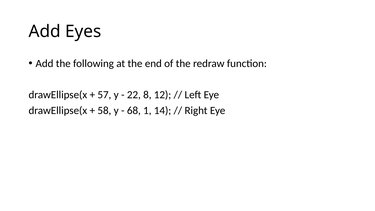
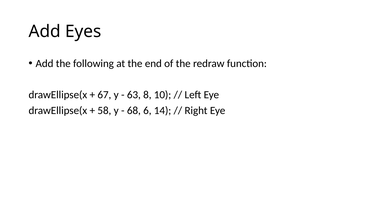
57: 57 -> 67 (104, 95)
22: 22 -> 63 (134, 95)
12: 12 -> 10 (163, 95)
1: 1 -> 6 (147, 111)
